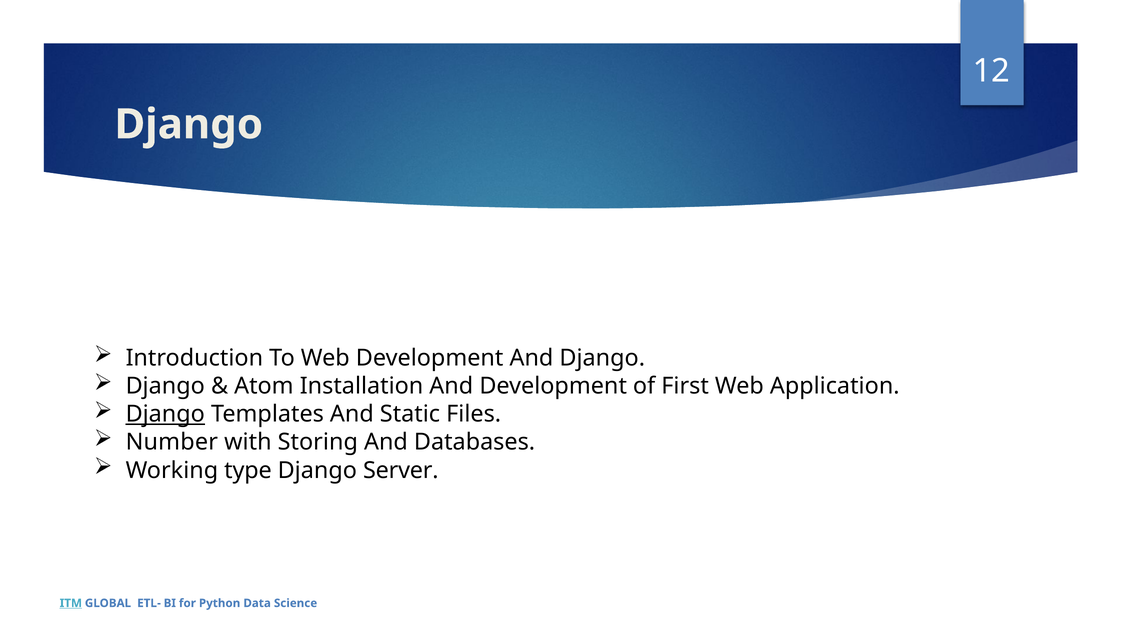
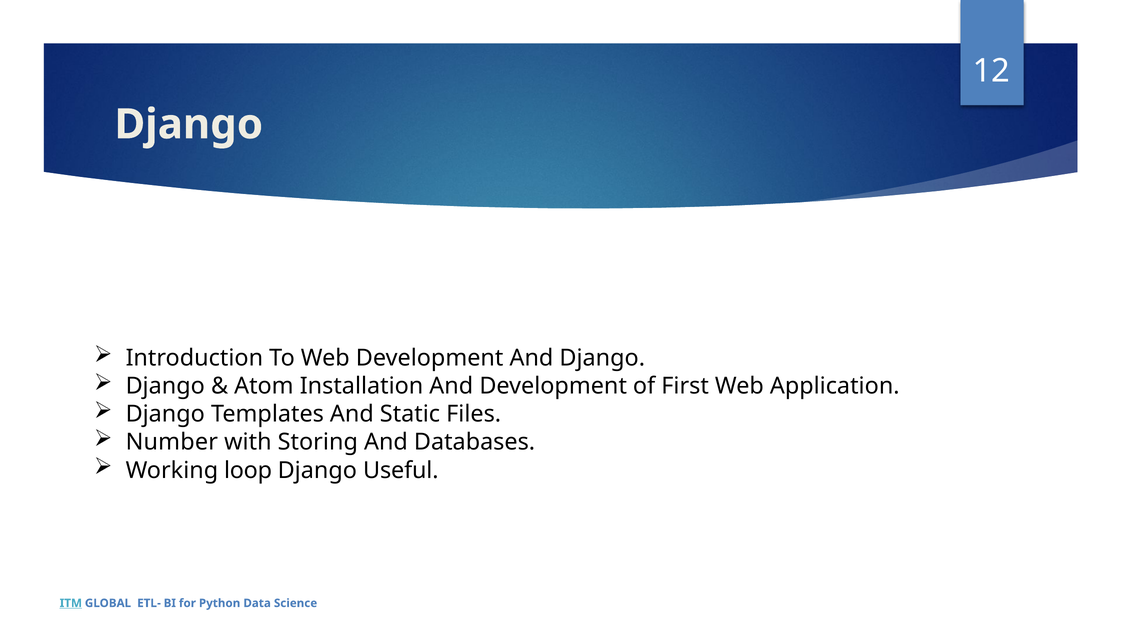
Django underline: present -> none (165, 414)
type: type -> loop (248, 470)
Server: Server -> Useful (401, 470)
